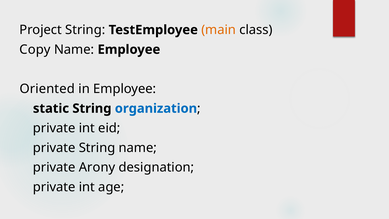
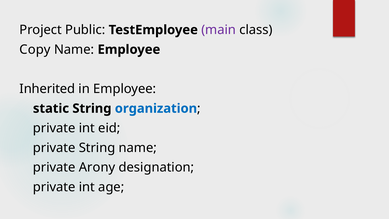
Project String: String -> Public (85, 30)
main colour: orange -> purple (219, 30)
Oriented: Oriented -> Inherited (47, 89)
